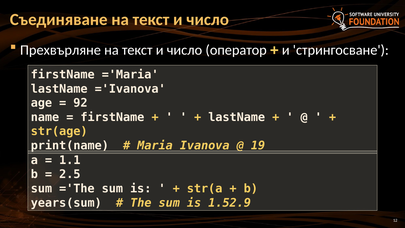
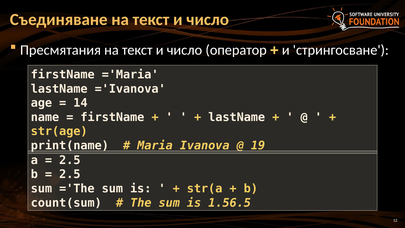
Прехвърляне: Прехвърляне -> Пресмятания (60, 50)
92: 92 -> 14 (80, 103)
1.1: 1.1 -> 2.5 (70, 160)
years(sum: years(sum -> count(sum (66, 203)
1.52.9: 1.52.9 -> 1.56.5 (230, 203)
